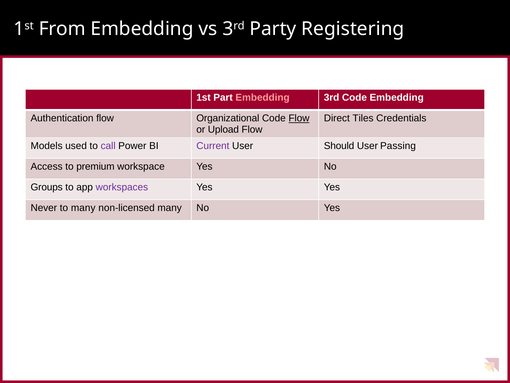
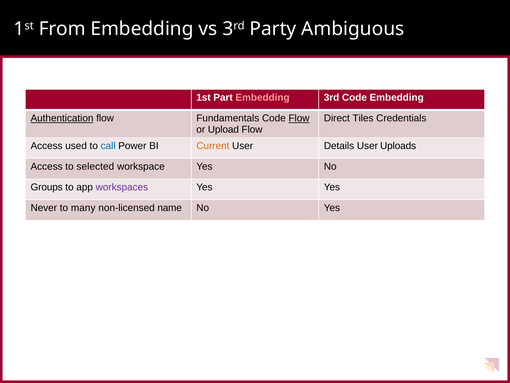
Registering: Registering -> Ambiguous (353, 29)
Authentication underline: none -> present (62, 118)
Organizational: Organizational -> Fundamentals (228, 118)
Models: Models -> Access (47, 146)
call colour: purple -> blue (108, 146)
Current colour: purple -> orange (213, 146)
Should: Should -> Details (339, 146)
Passing: Passing -> Uploads (398, 146)
premium: premium -> selected (95, 166)
non-licensed many: many -> name (170, 208)
